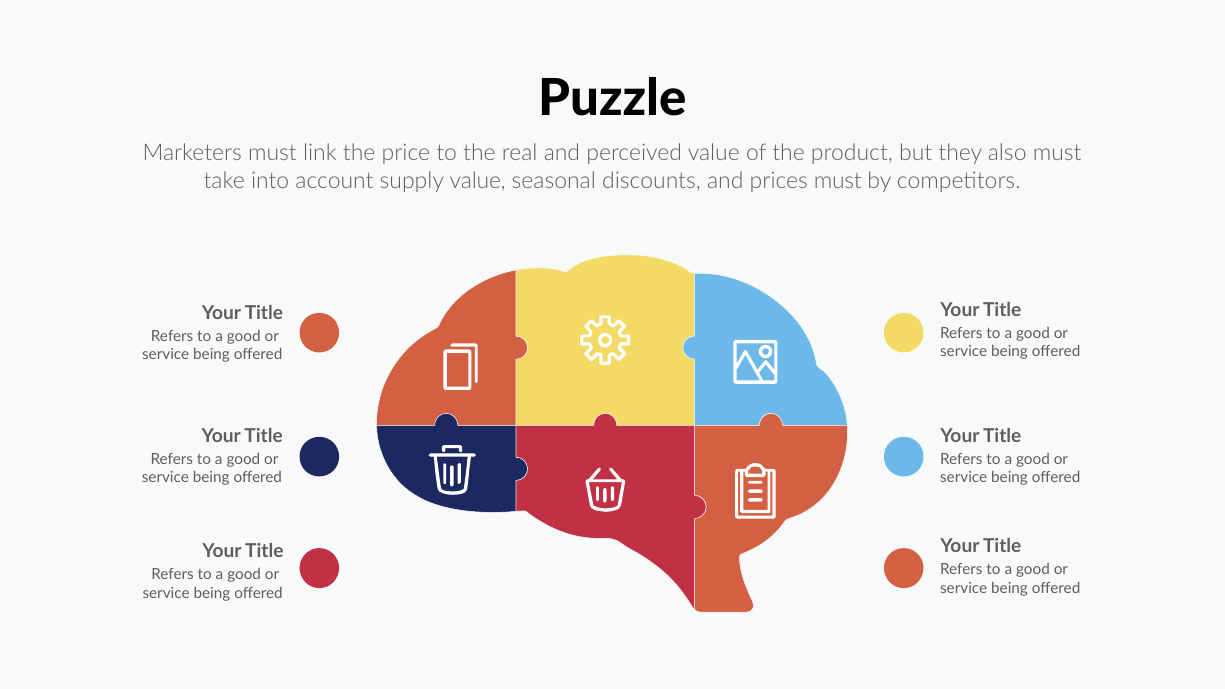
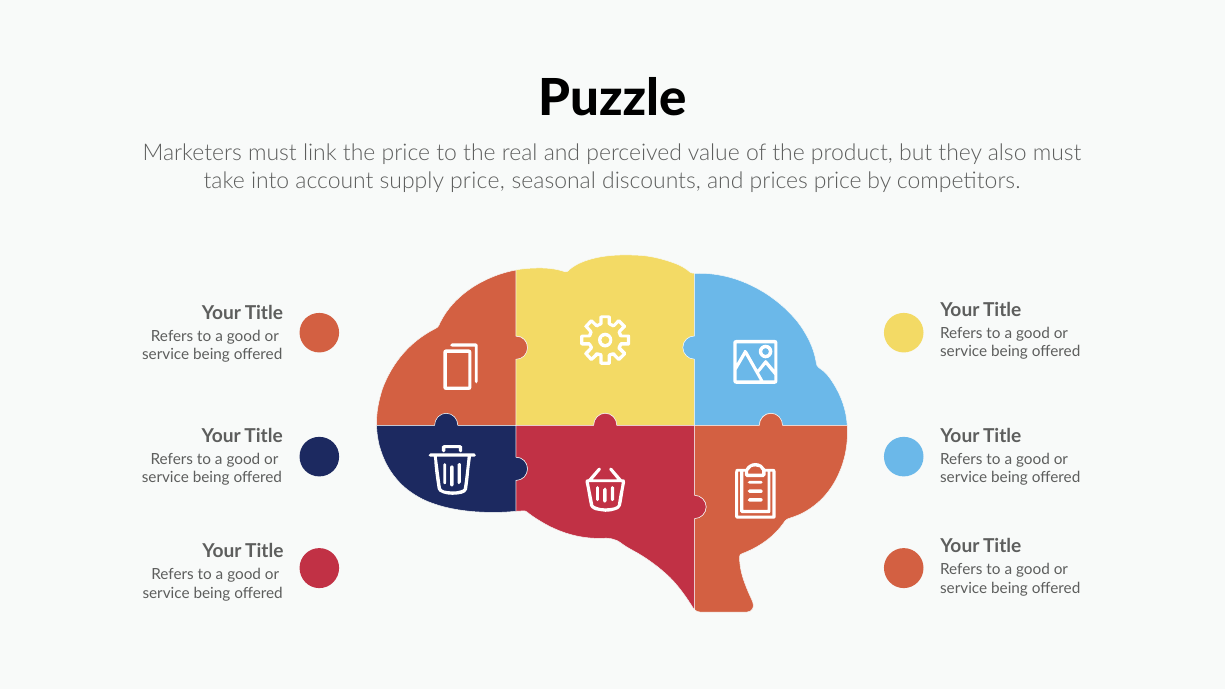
supply value: value -> price (477, 181)
prices must: must -> price (838, 181)
